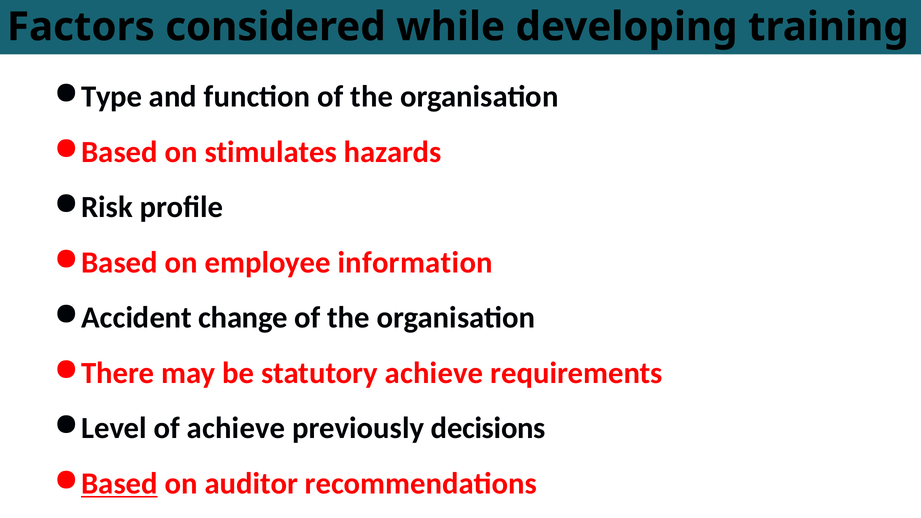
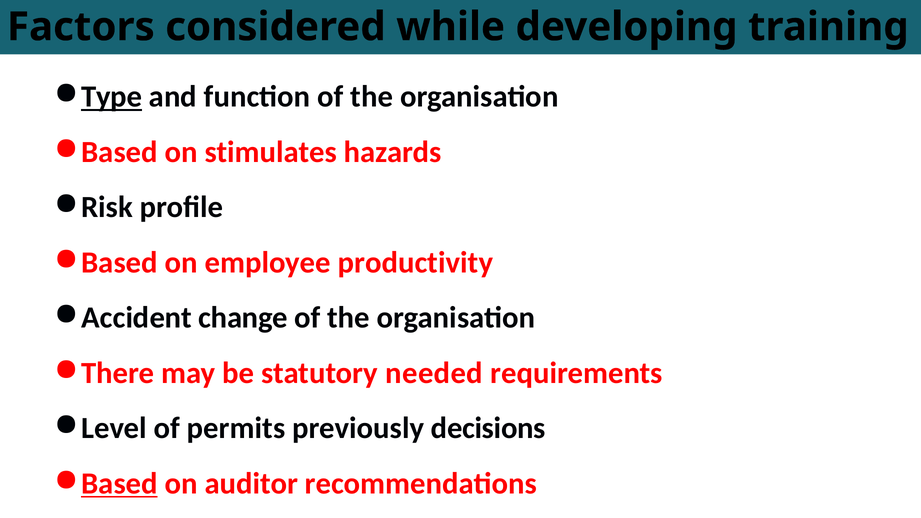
Type underline: none -> present (112, 97)
information: information -> productivity (415, 263)
statutory achieve: achieve -> needed (434, 373)
of achieve: achieve -> permits (236, 428)
